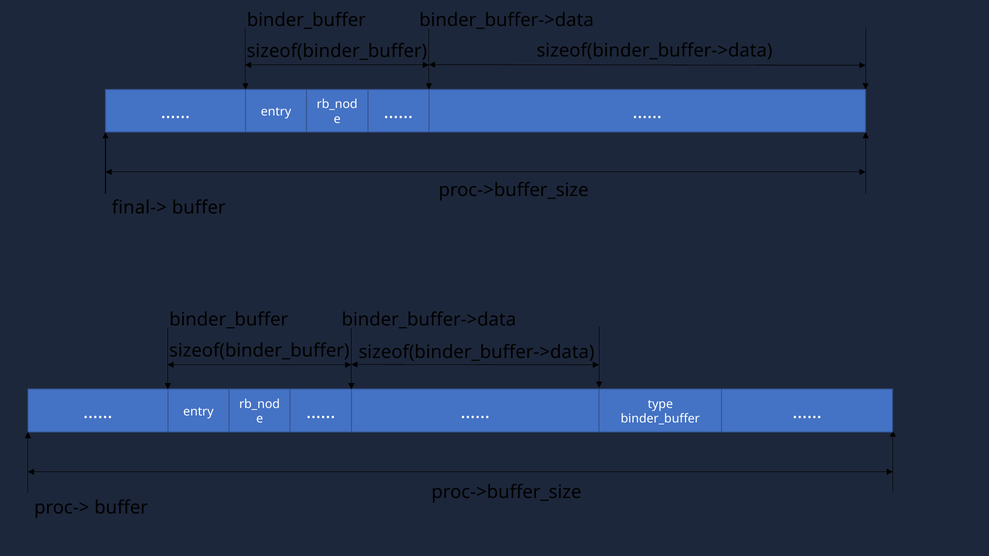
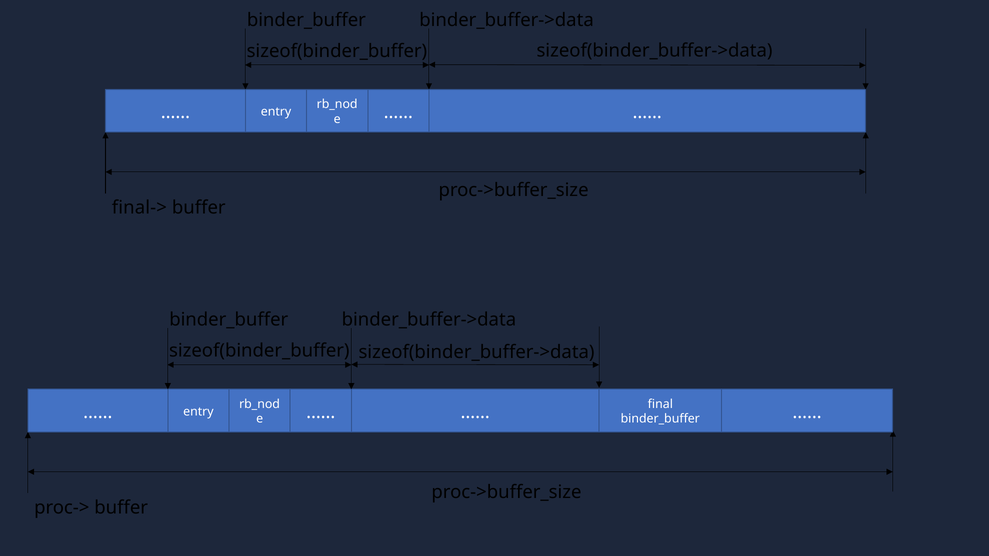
type: type -> final (660, 404)
